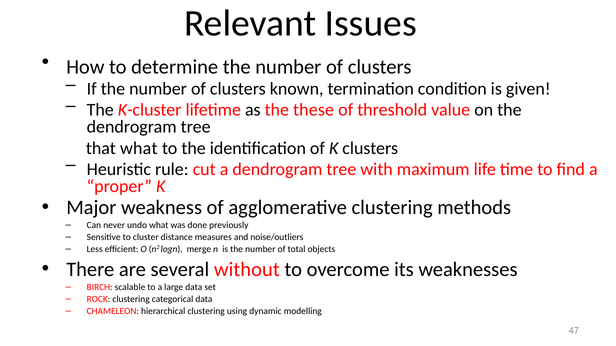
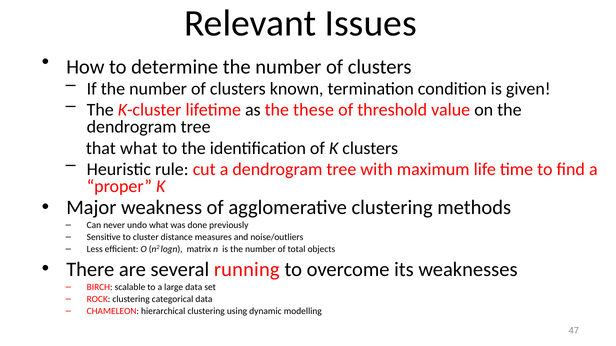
merge: merge -> matrix (199, 250)
without: without -> running (247, 270)
